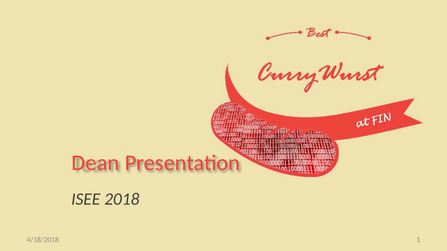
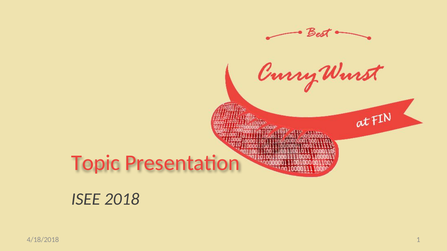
Dean: Dean -> Topic (96, 163)
